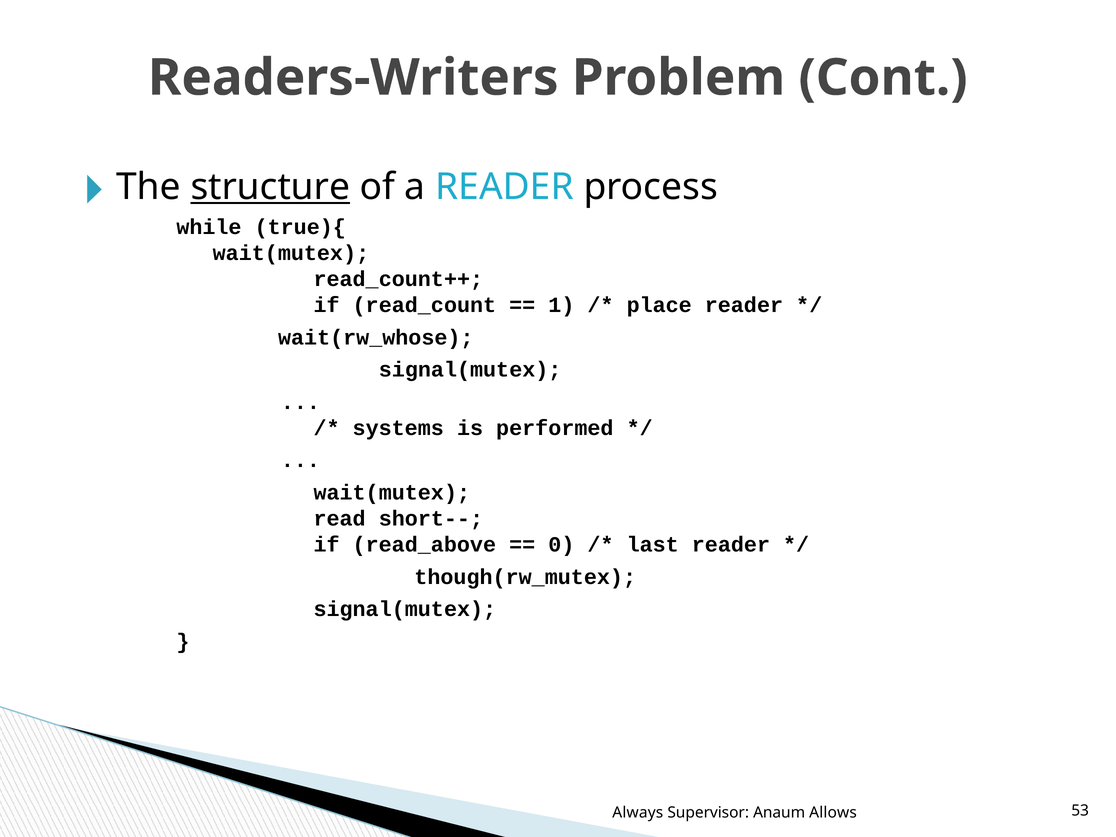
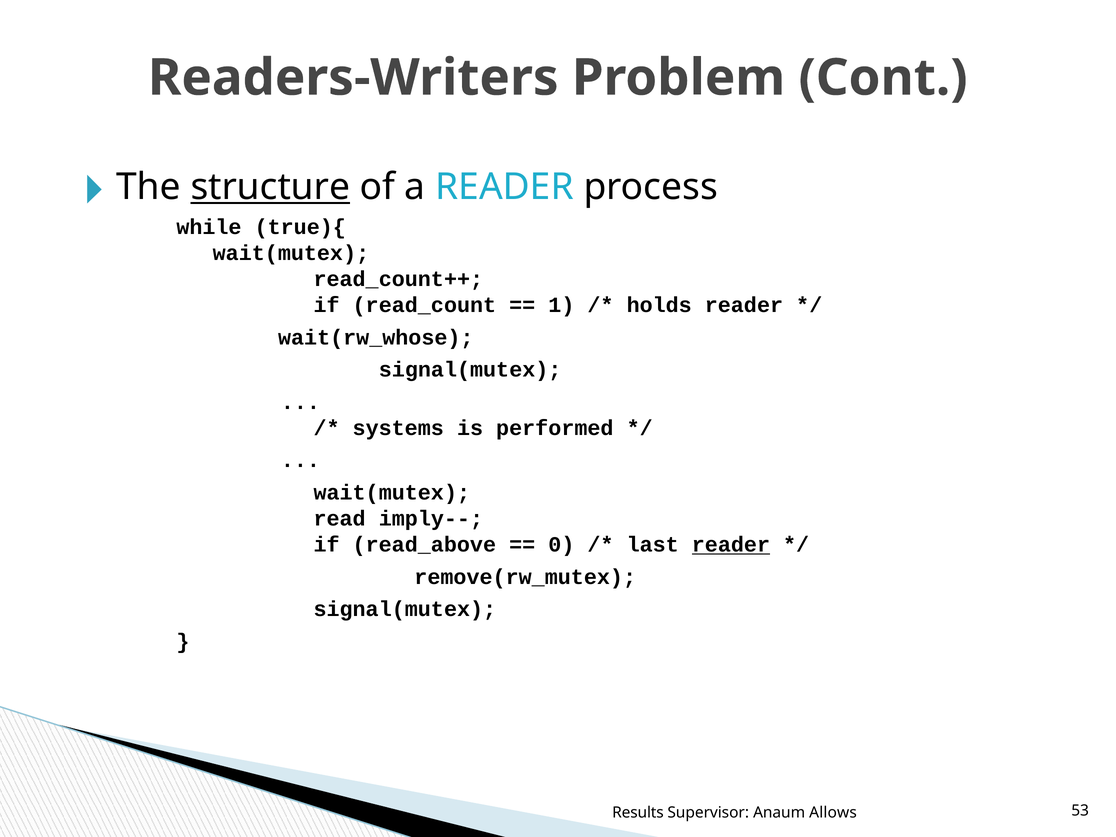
place: place -> holds (659, 305)
short--: short-- -> imply-- (431, 519)
reader underline: none -> present (731, 545)
though(rw_mutex: though(rw_mutex -> remove(rw_mutex (525, 577)
Always: Always -> Results (638, 813)
